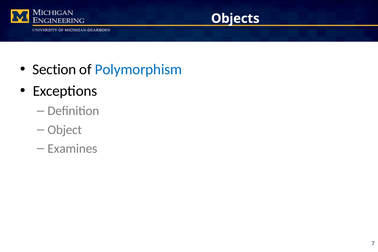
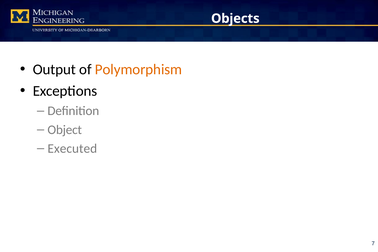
Section: Section -> Output (54, 70)
Polymorphism colour: blue -> orange (139, 70)
Examines: Examines -> Executed (72, 149)
